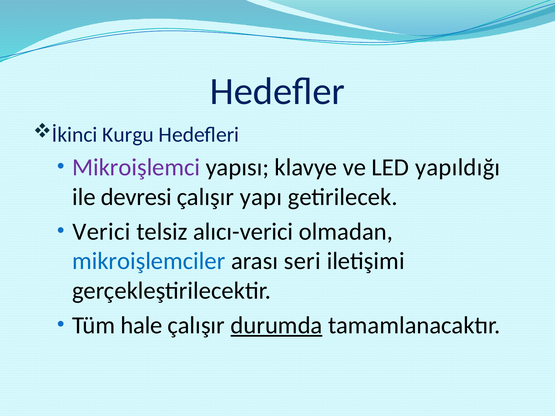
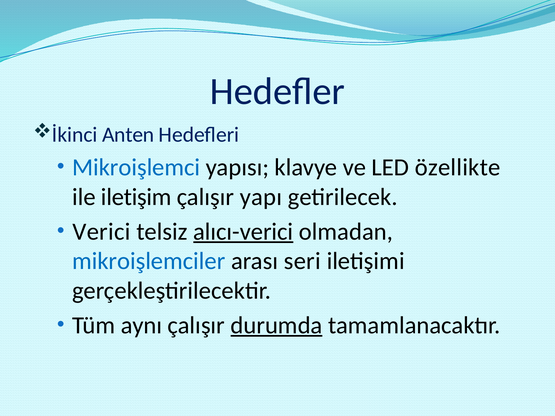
Kurgu: Kurgu -> Anten (128, 135)
Mikroişlemci colour: purple -> blue (136, 168)
yapıldığı: yapıldığı -> özellikte (458, 168)
devresi: devresi -> iletişim (136, 197)
alıcı-verici underline: none -> present (243, 232)
hale: hale -> aynı (141, 325)
